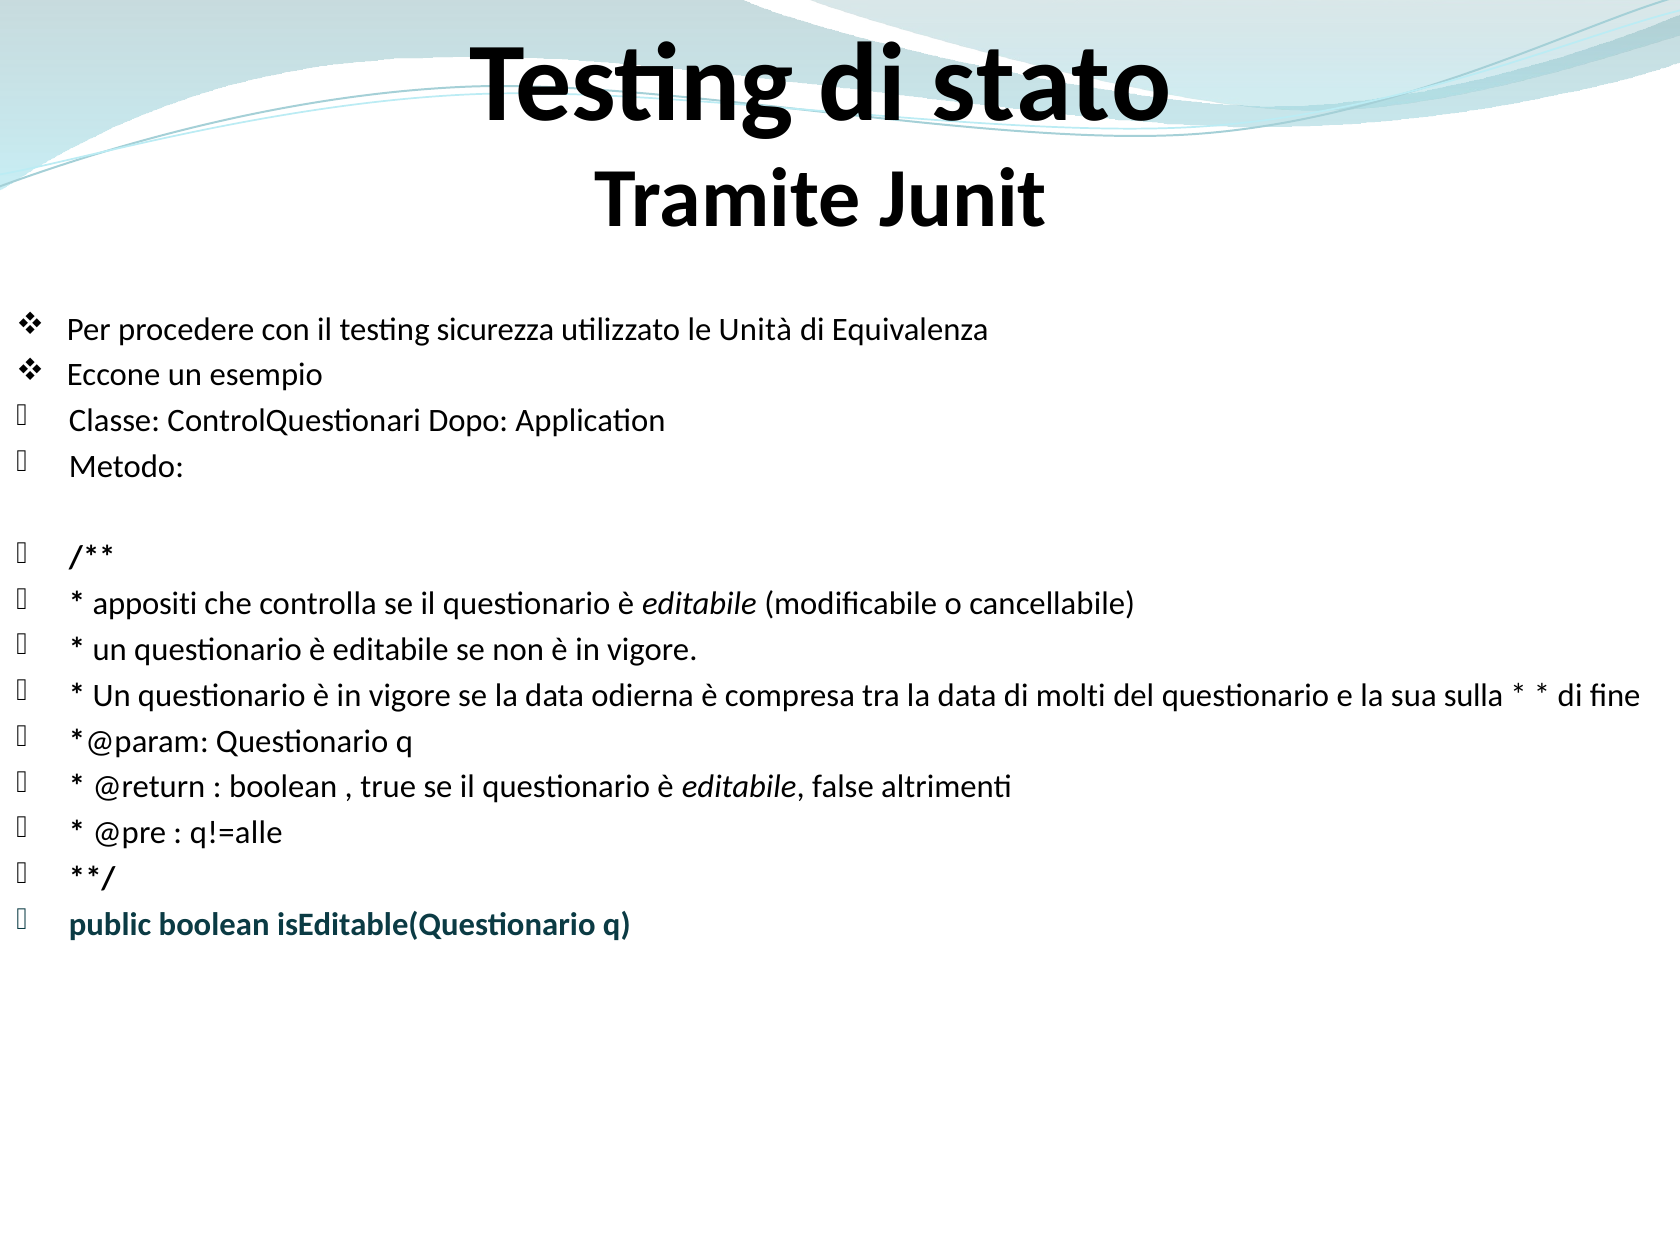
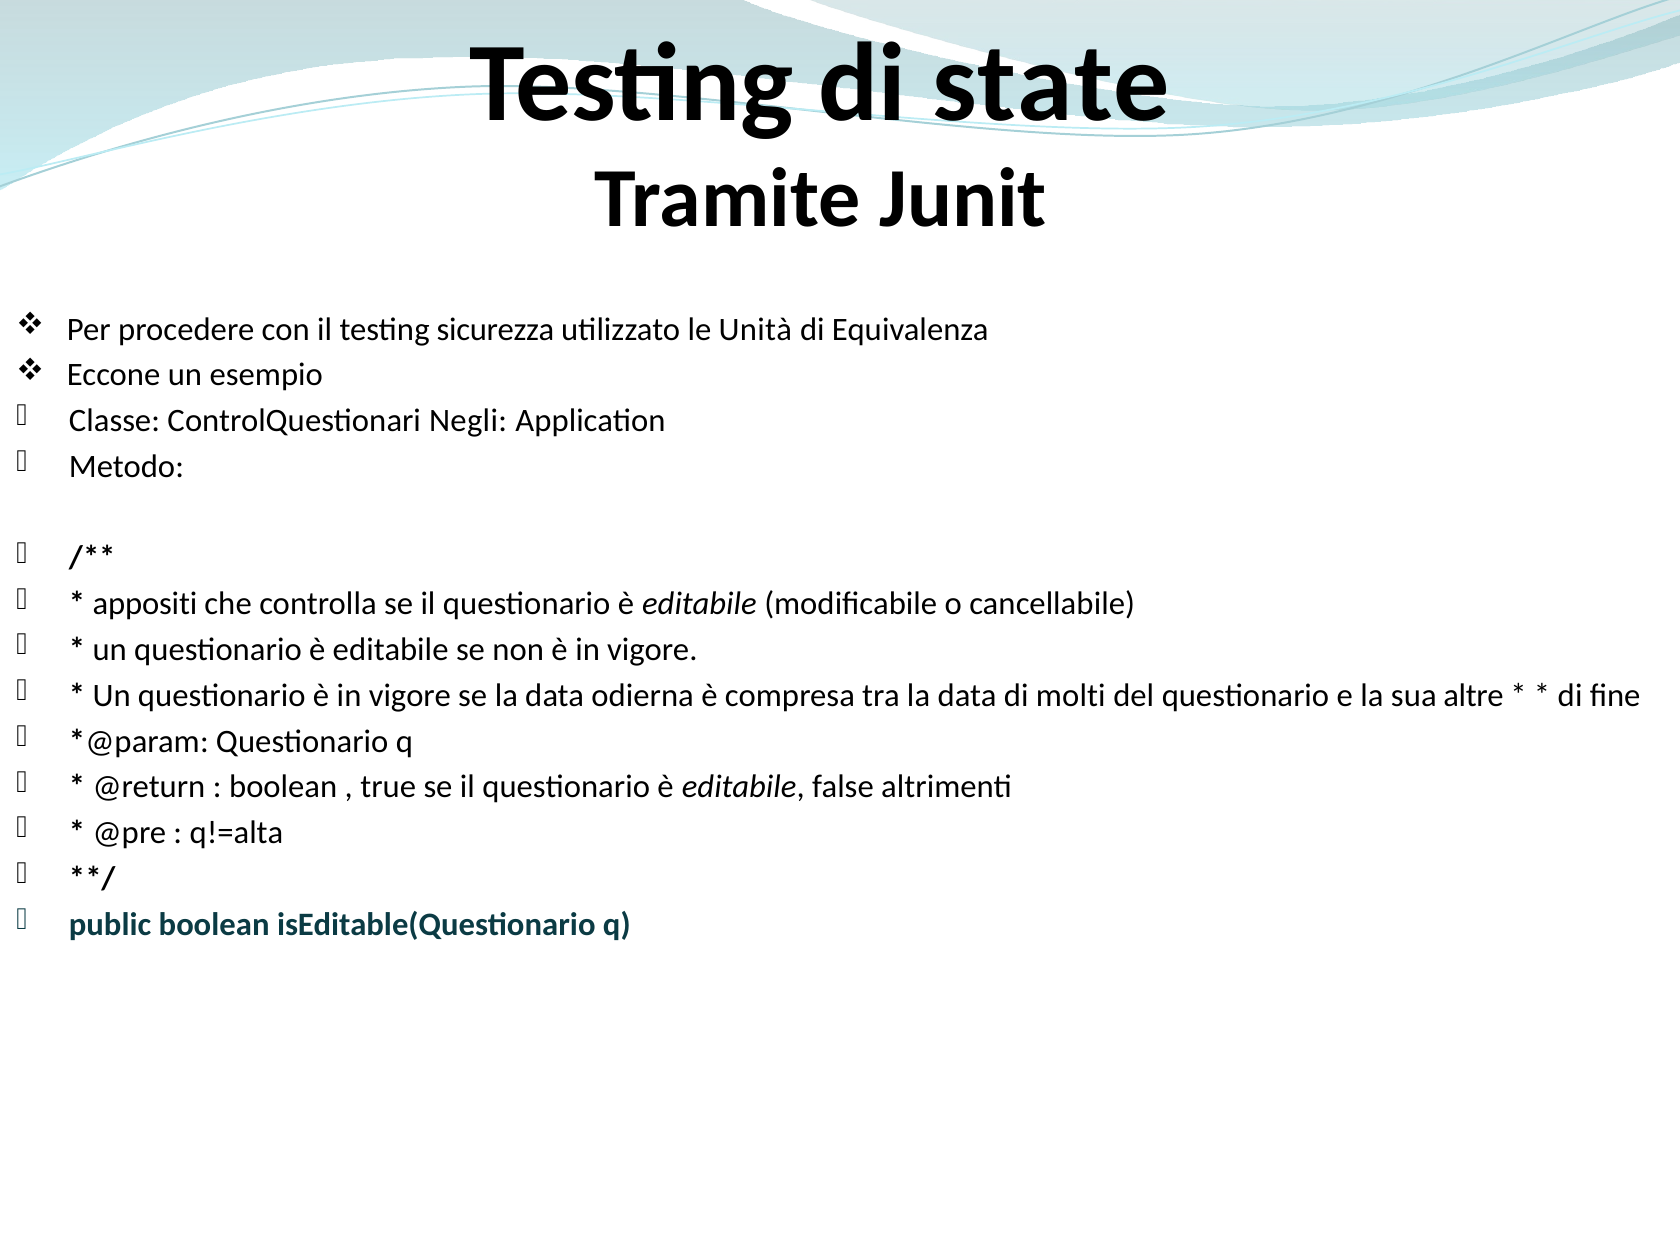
stato: stato -> state (1051, 83)
Dopo: Dopo -> Negli (468, 421)
sulla: sulla -> altre (1474, 695)
q!=alle: q!=alle -> q!=alta (236, 833)
